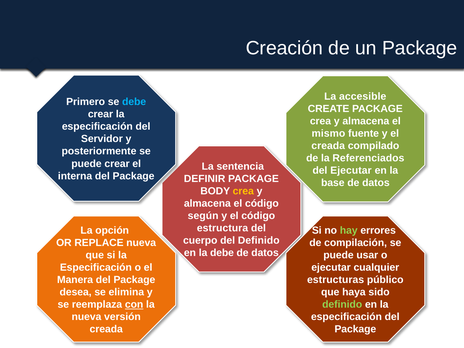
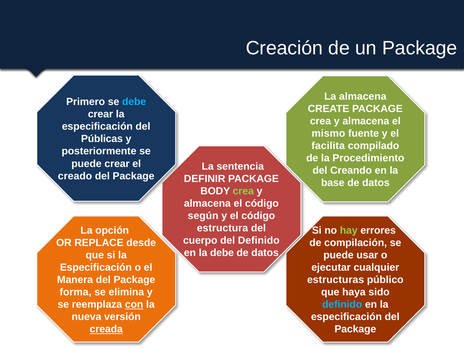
La accesible: accesible -> almacena (363, 96)
Servidor: Servidor -> Públicas (102, 139)
creada: creada -> facilita (328, 146)
Referenciados: Referenciados -> Procedimiento (368, 158)
del Ejecutar: Ejecutar -> Creando (351, 170)
interna: interna -> creado (75, 176)
crea colour: yellow -> light green (243, 191)
REPLACE nueva: nueva -> desde (141, 243)
desea: desea -> forma (76, 292)
definido colour: light green -> light blue (342, 304)
creada underline: none -> present (106, 329)
